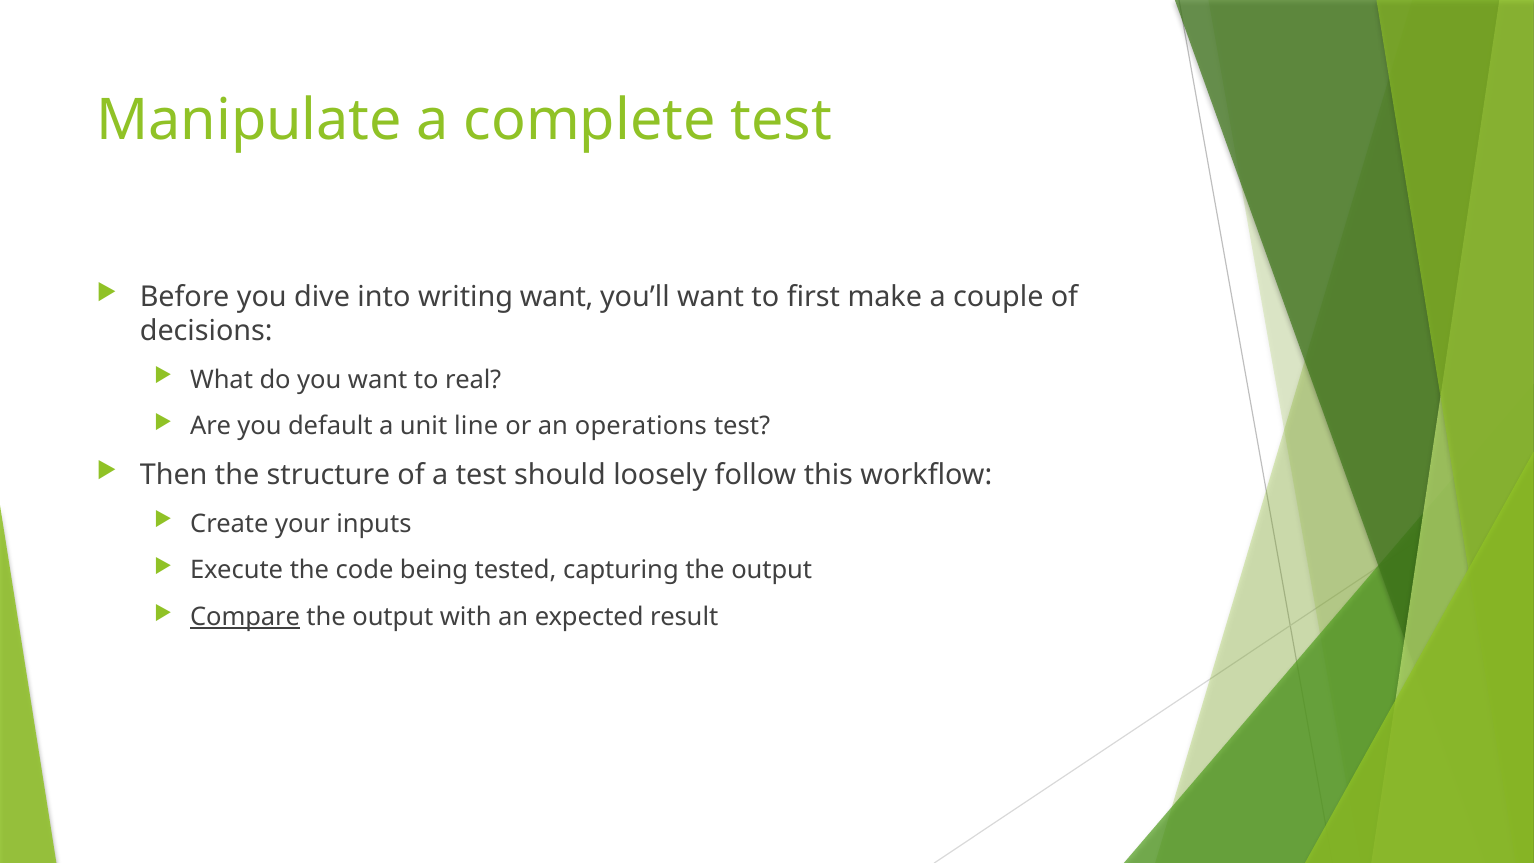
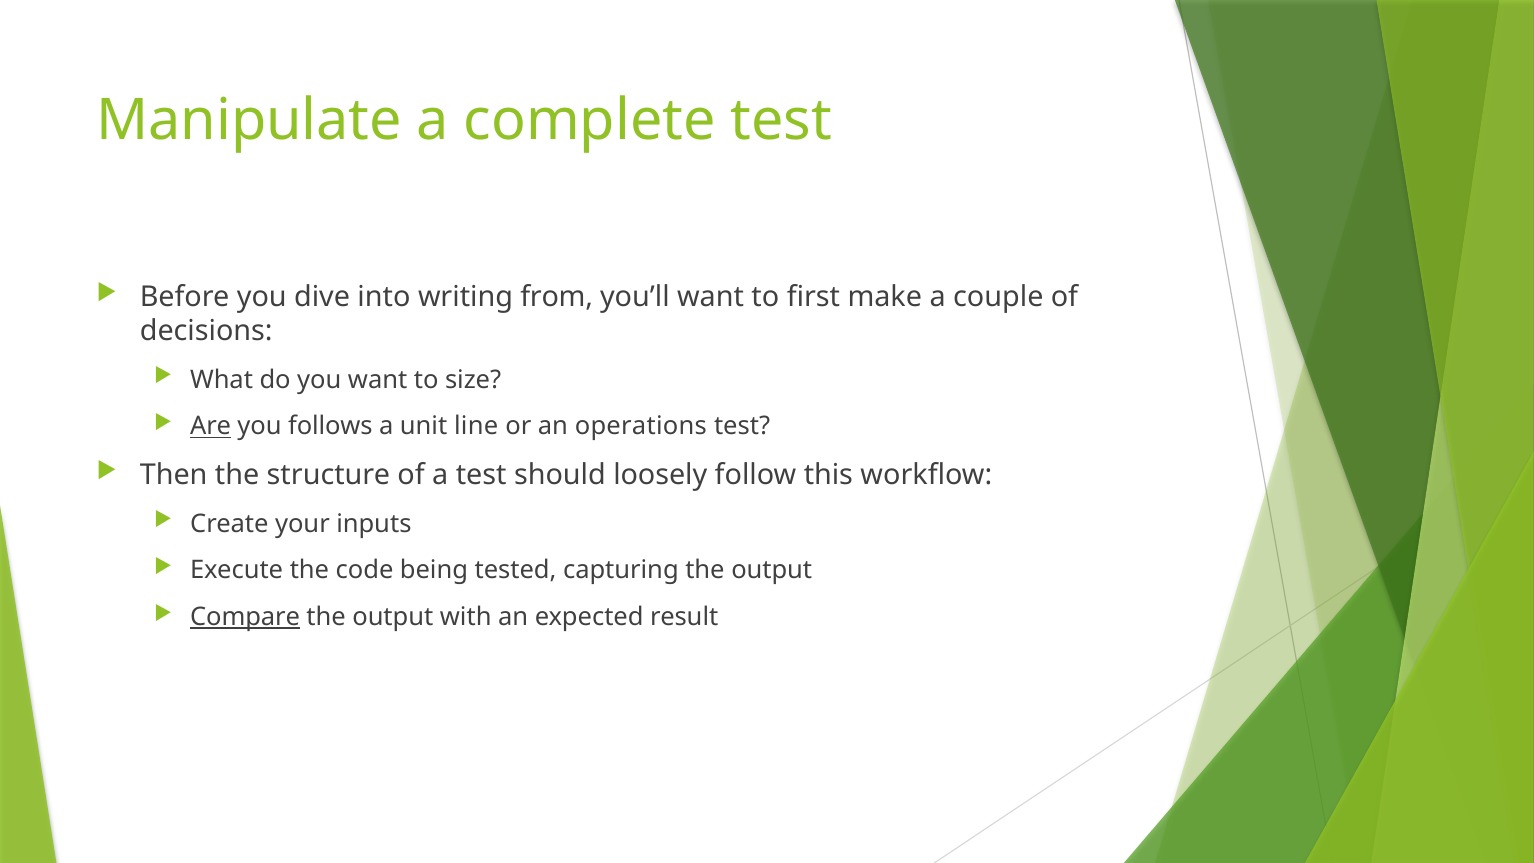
writing want: want -> from (557, 297)
real: real -> size (473, 380)
Are underline: none -> present (211, 426)
default: default -> follows (330, 426)
